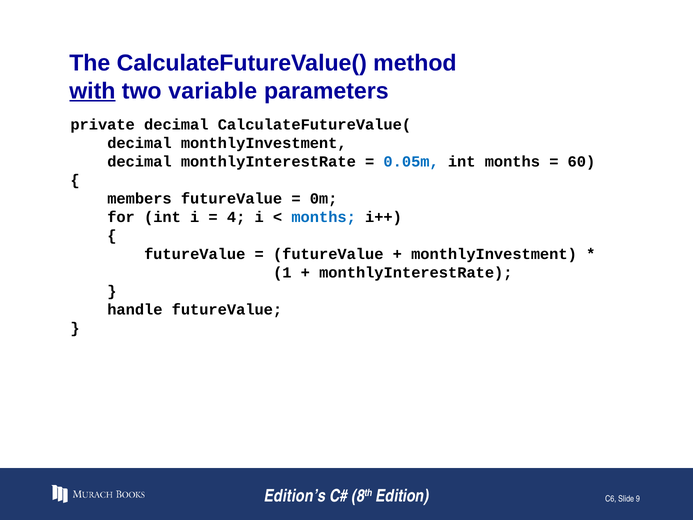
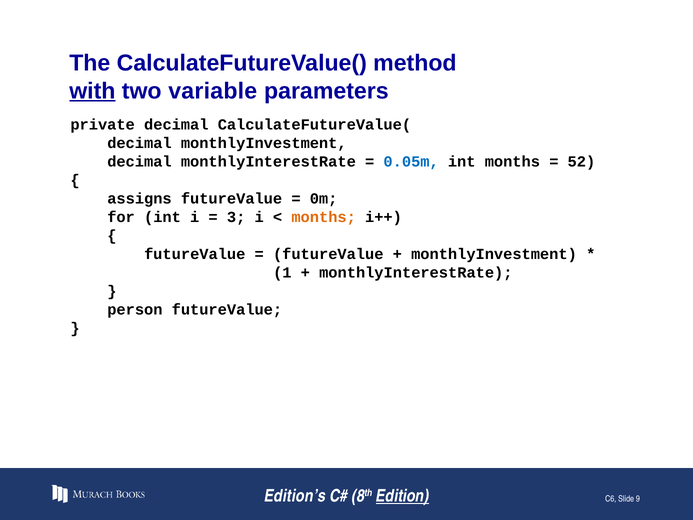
60: 60 -> 52 (581, 162)
members: members -> assigns (139, 199)
4: 4 -> 3 (236, 217)
months colour: blue -> orange (324, 217)
handle: handle -> person (135, 309)
Edition underline: none -> present (402, 496)
